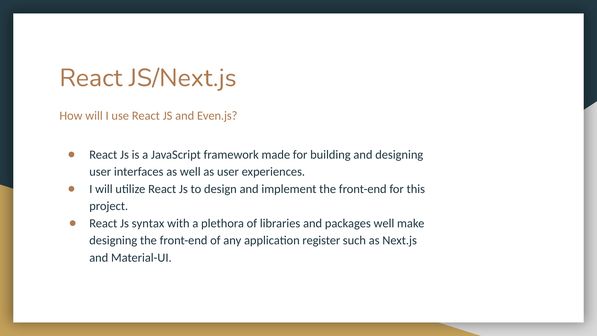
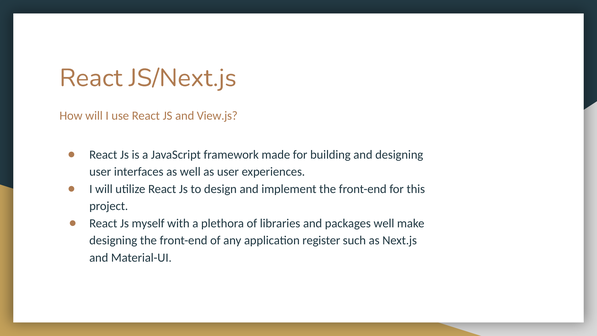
Even.js: Even.js -> View.js (217, 116)
syntax: syntax -> myself (148, 223)
